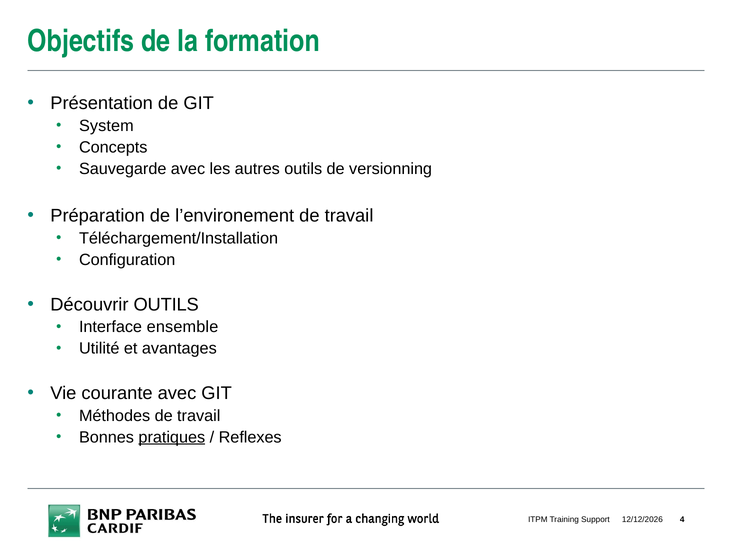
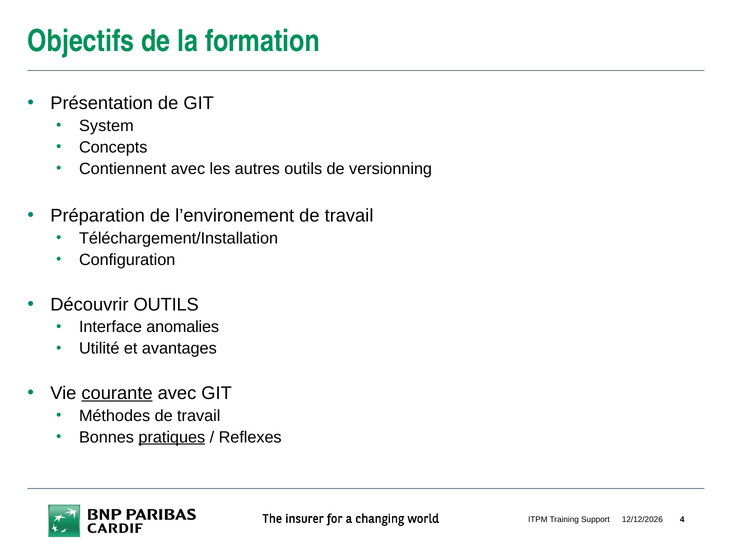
Sauvegarde: Sauvegarde -> Contiennent (123, 169)
ensemble: ensemble -> anomalies (183, 327)
courante underline: none -> present (117, 393)
